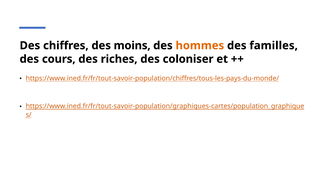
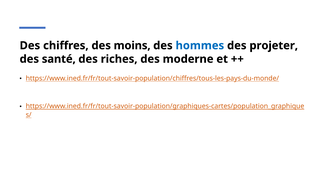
hommes colour: orange -> blue (200, 46)
familles: familles -> projeter (274, 46)
cours: cours -> santé (59, 59)
coloniser: coloniser -> moderne (188, 59)
